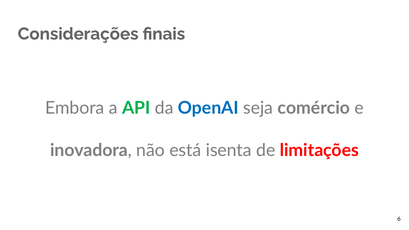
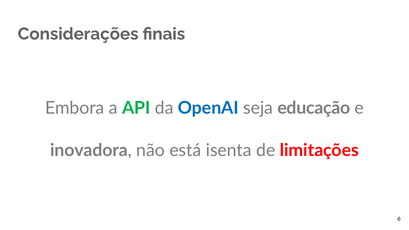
comércio: comércio -> educação (314, 108)
